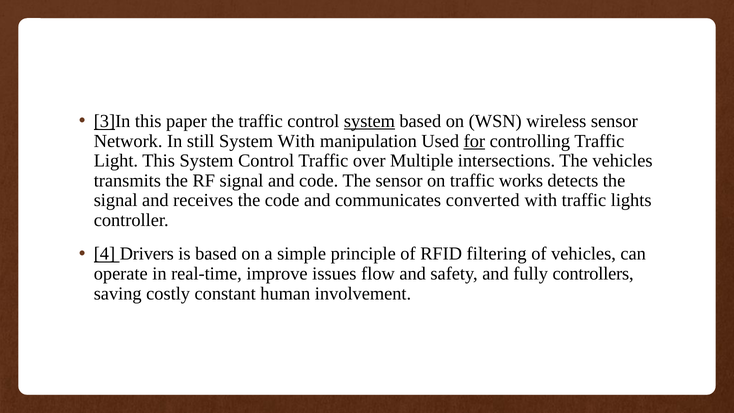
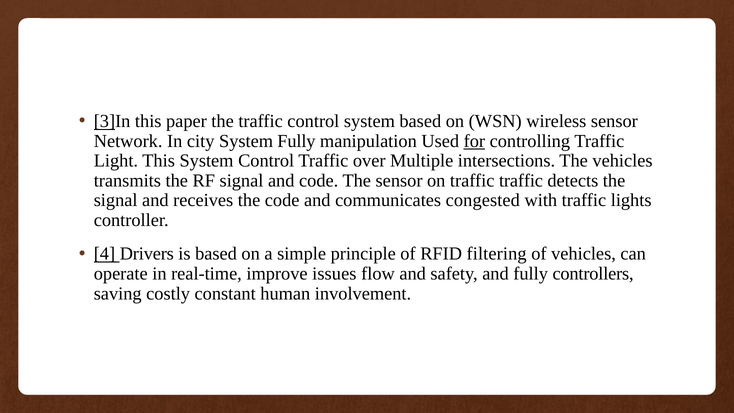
system underline: present -> none (369, 121)
still: still -> city (201, 141)
System With: With -> Fully (296, 141)
traffic works: works -> traffic (521, 181)
converted: converted -> congested (483, 200)
